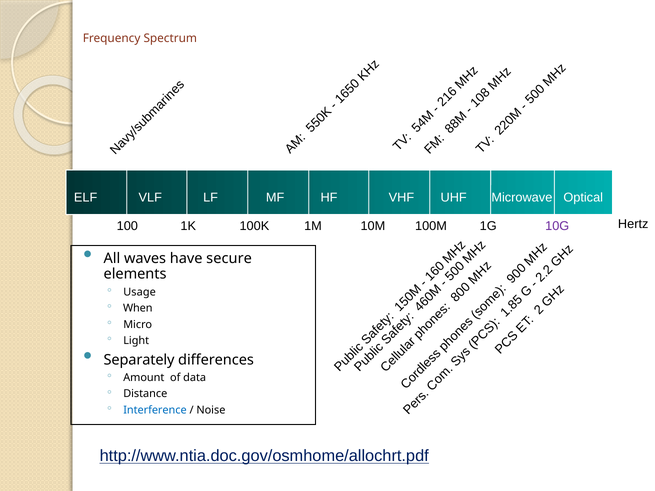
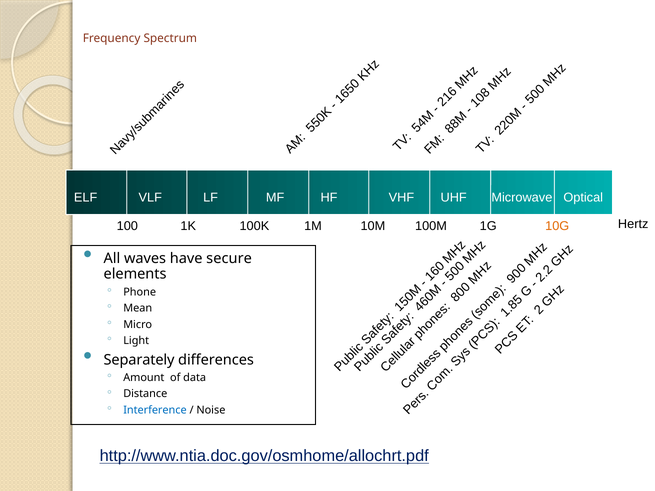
10G colour: purple -> orange (557, 226)
Usage: Usage -> Phone (140, 292)
When: When -> Mean (138, 308)
